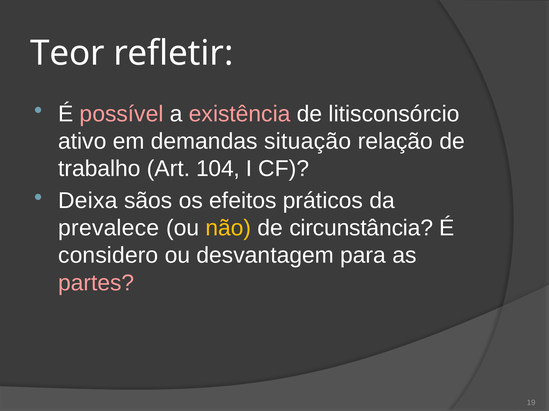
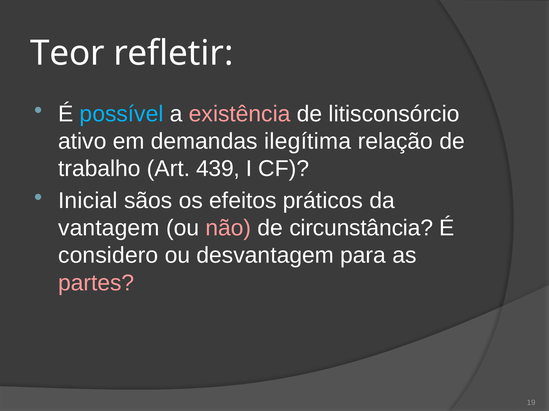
possível colour: pink -> light blue (122, 114)
situação: situação -> ilegítima (308, 142)
104: 104 -> 439 (218, 169)
Deixa: Deixa -> Inicial (88, 201)
prevalece: prevalece -> vantagem (109, 228)
não colour: yellow -> pink (228, 228)
